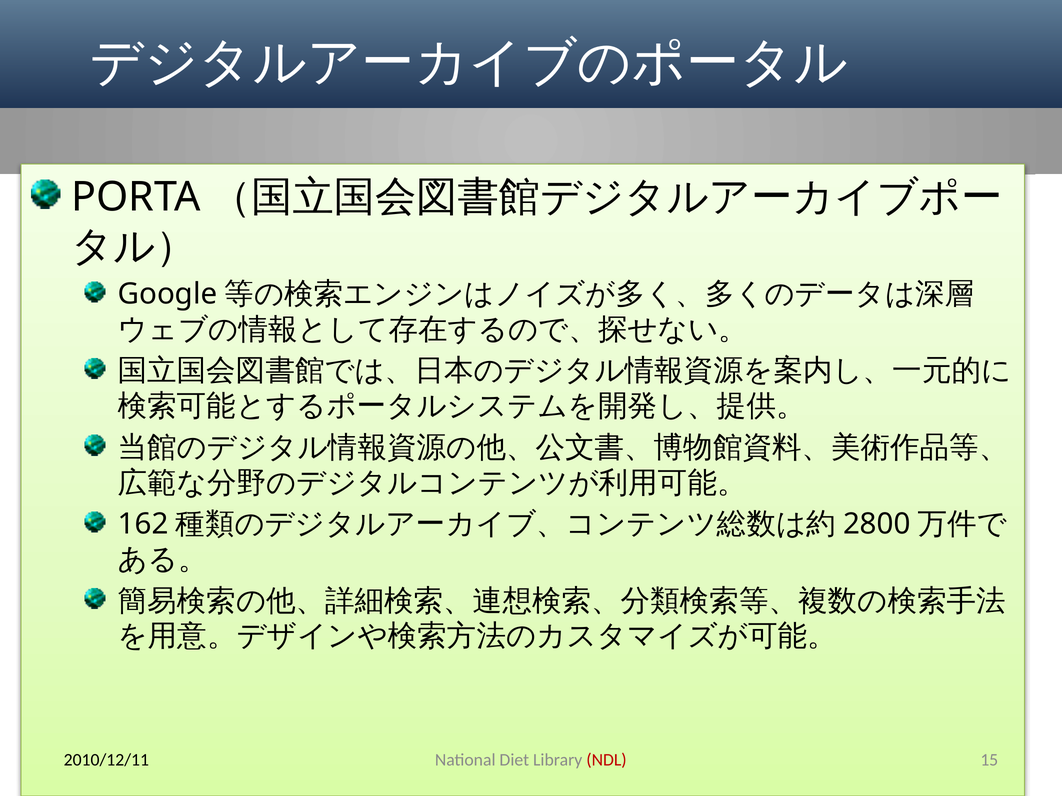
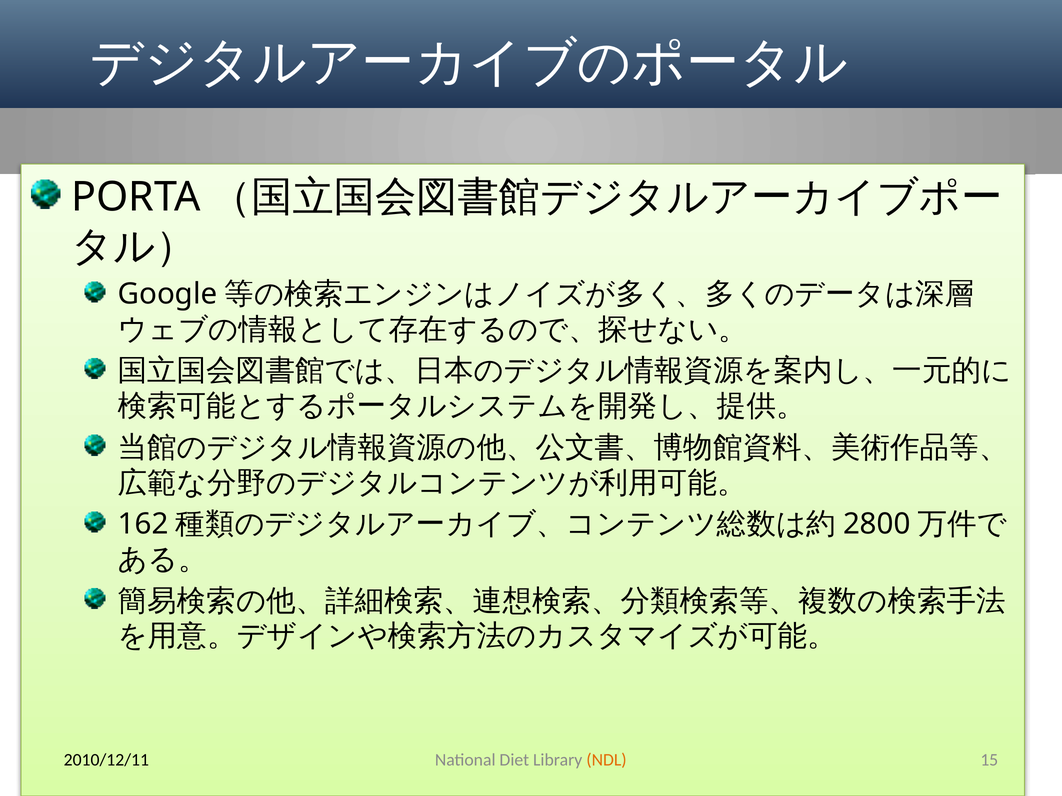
NDL colour: red -> orange (607, 761)
